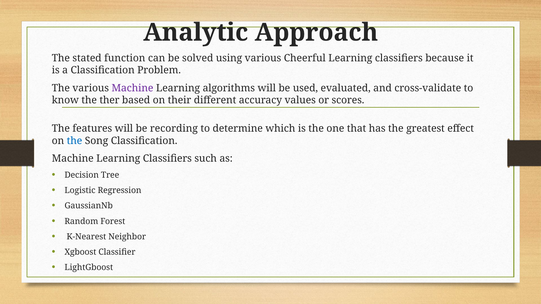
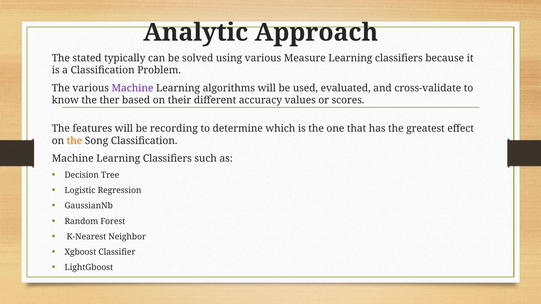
function: function -> typically (125, 58)
Cheerful: Cheerful -> Measure (305, 58)
the colour: blue -> orange (75, 141)
